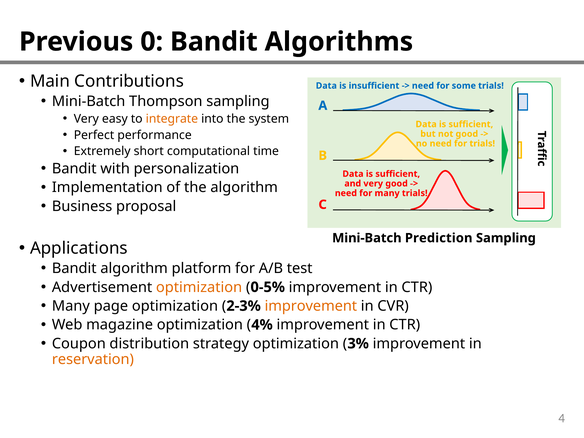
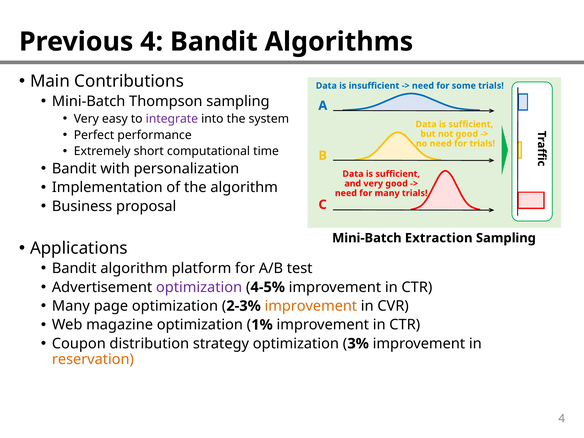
Previous 0: 0 -> 4 (152, 42)
integrate colour: orange -> purple (172, 119)
Prediction: Prediction -> Extraction (439, 238)
optimization colour: orange -> purple (199, 287)
0-5%: 0-5% -> 4-5% (268, 287)
4%: 4% -> 1% (262, 325)
